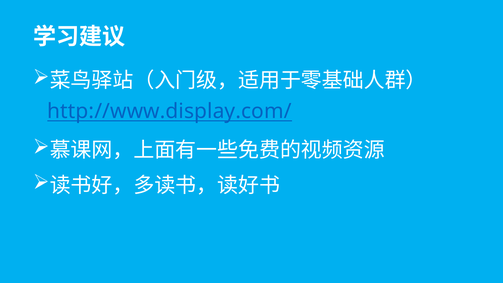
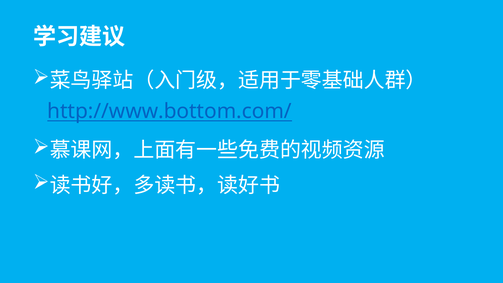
http://www.display.com/: http://www.display.com/ -> http://www.bottom.com/ (169, 111)
